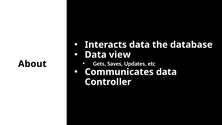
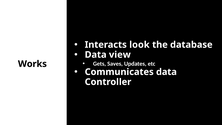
Interacts data: data -> look (139, 45)
About: About -> Works (32, 64)
